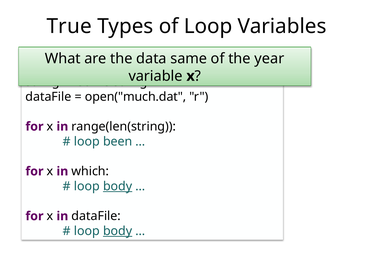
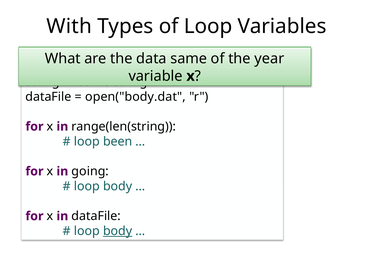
True: True -> With (69, 26)
open("much.dat: open("much.dat -> open("body.dat (135, 97)
which: which -> going (90, 171)
body underline: present -> none (118, 186)
